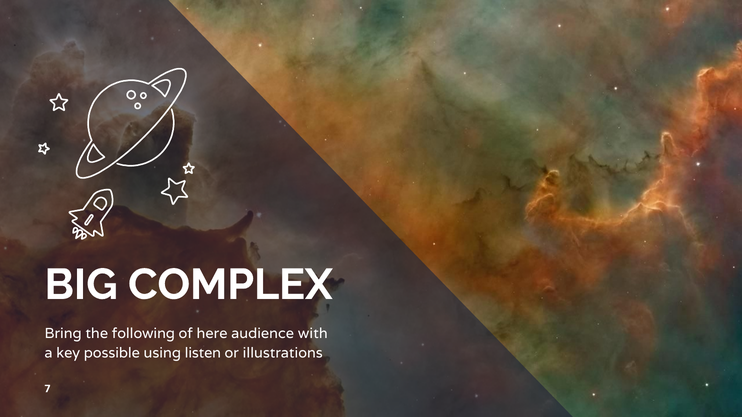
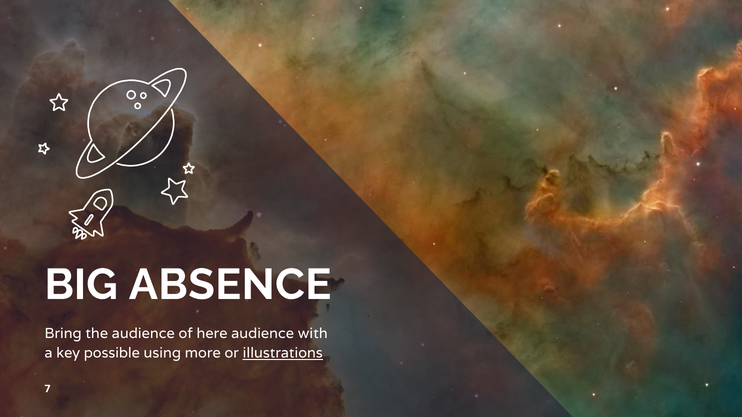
COMPLEX: COMPLEX -> ABSENCE (230, 285)
the following: following -> audience (143, 334)
listen: listen -> more (203, 354)
illustrations underline: none -> present (283, 354)
